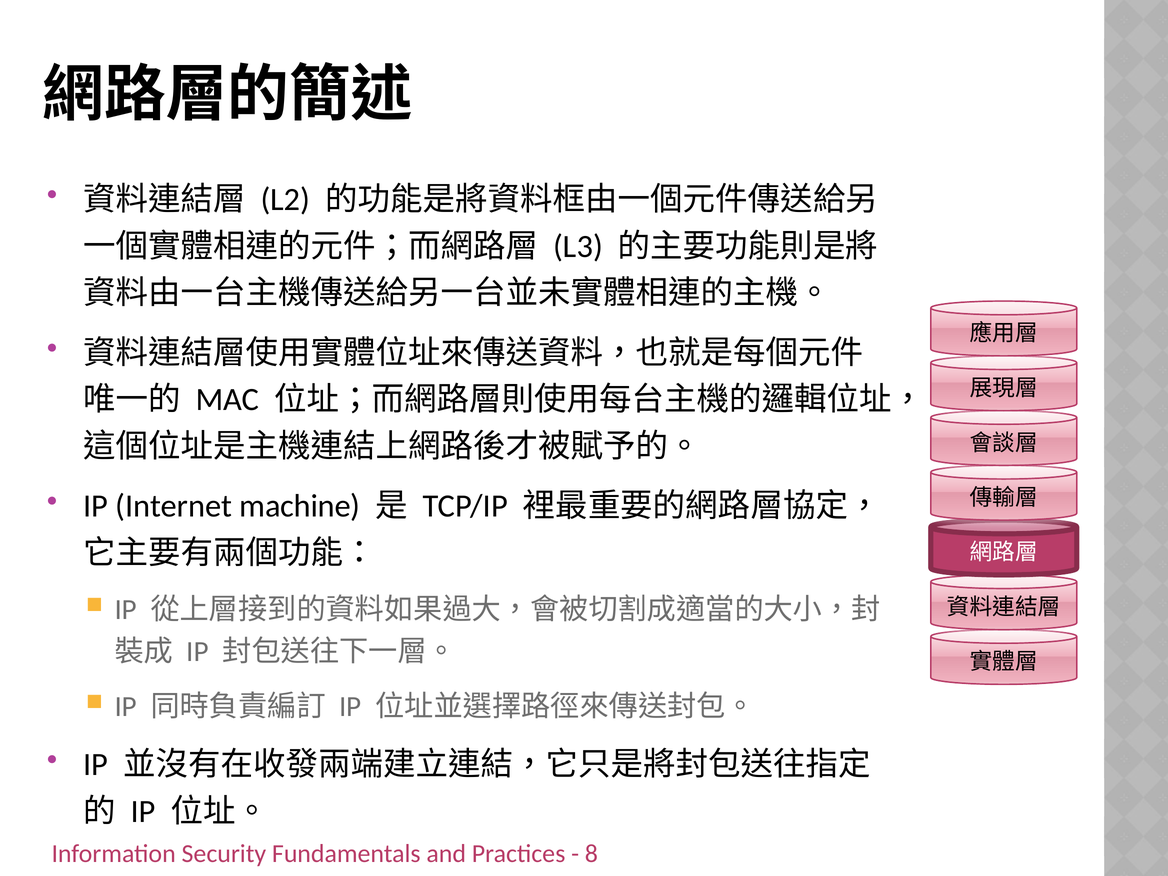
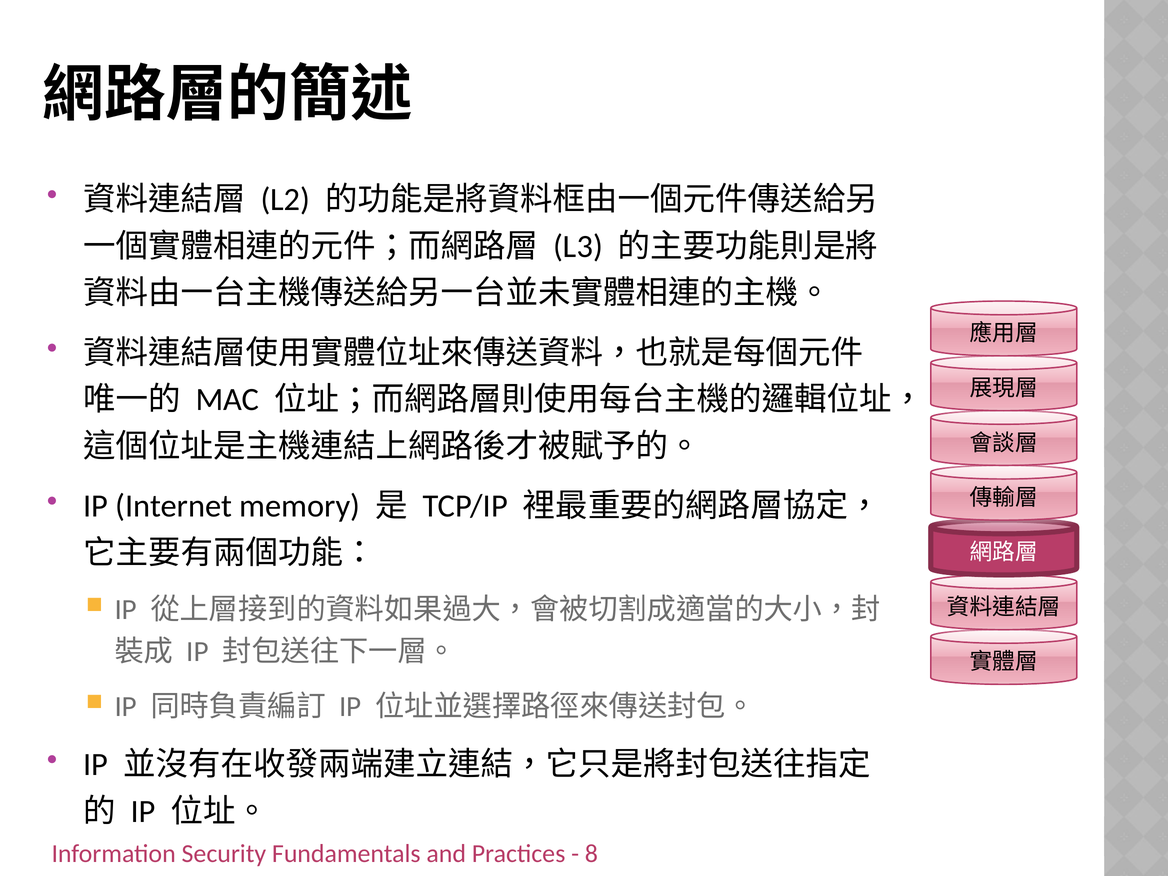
machine: machine -> memory (300, 506)
